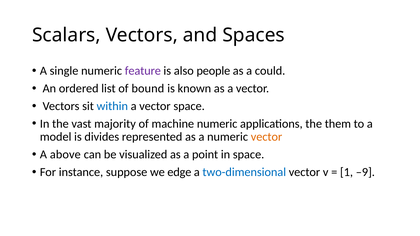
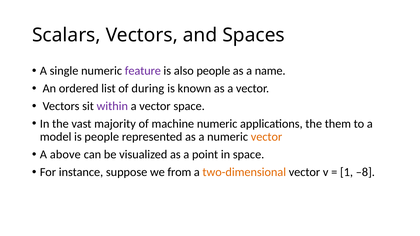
could: could -> name (270, 71)
bound: bound -> during (148, 89)
within colour: blue -> purple (112, 106)
is divides: divides -> people (102, 137)
edge: edge -> from (179, 172)
two-dimensional colour: blue -> orange (244, 172)
–9: –9 -> –8 (365, 172)
